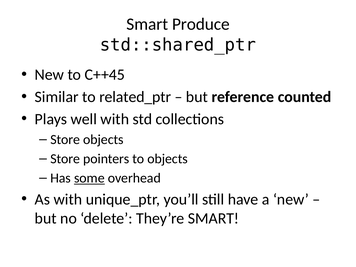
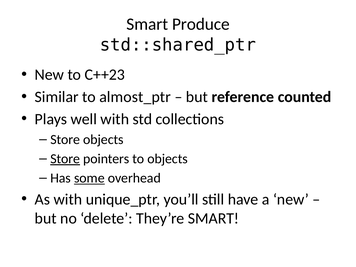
C++45: C++45 -> C++23 (105, 75)
related_ptr: related_ptr -> almost_ptr (135, 97)
Store underline: none -> present (65, 159)
